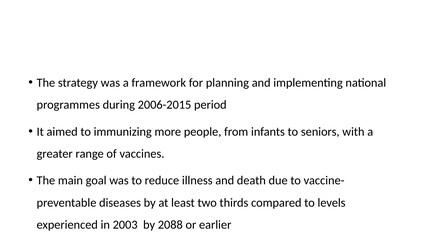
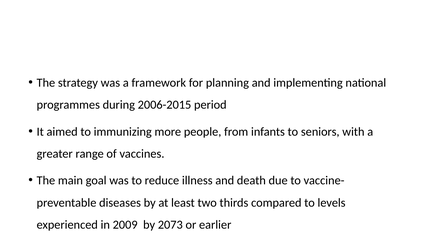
2003: 2003 -> 2009 (125, 225)
2088: 2088 -> 2073 (170, 225)
